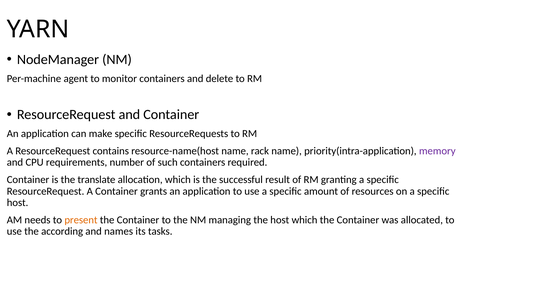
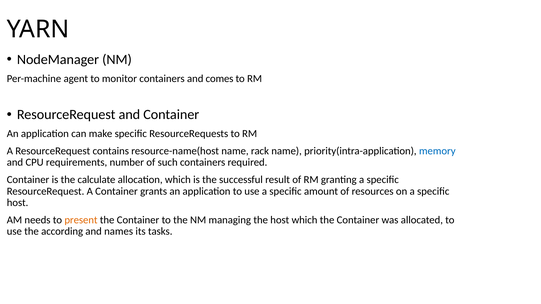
delete: delete -> comes (220, 79)
memory colour: purple -> blue (437, 151)
translate: translate -> calculate (96, 180)
